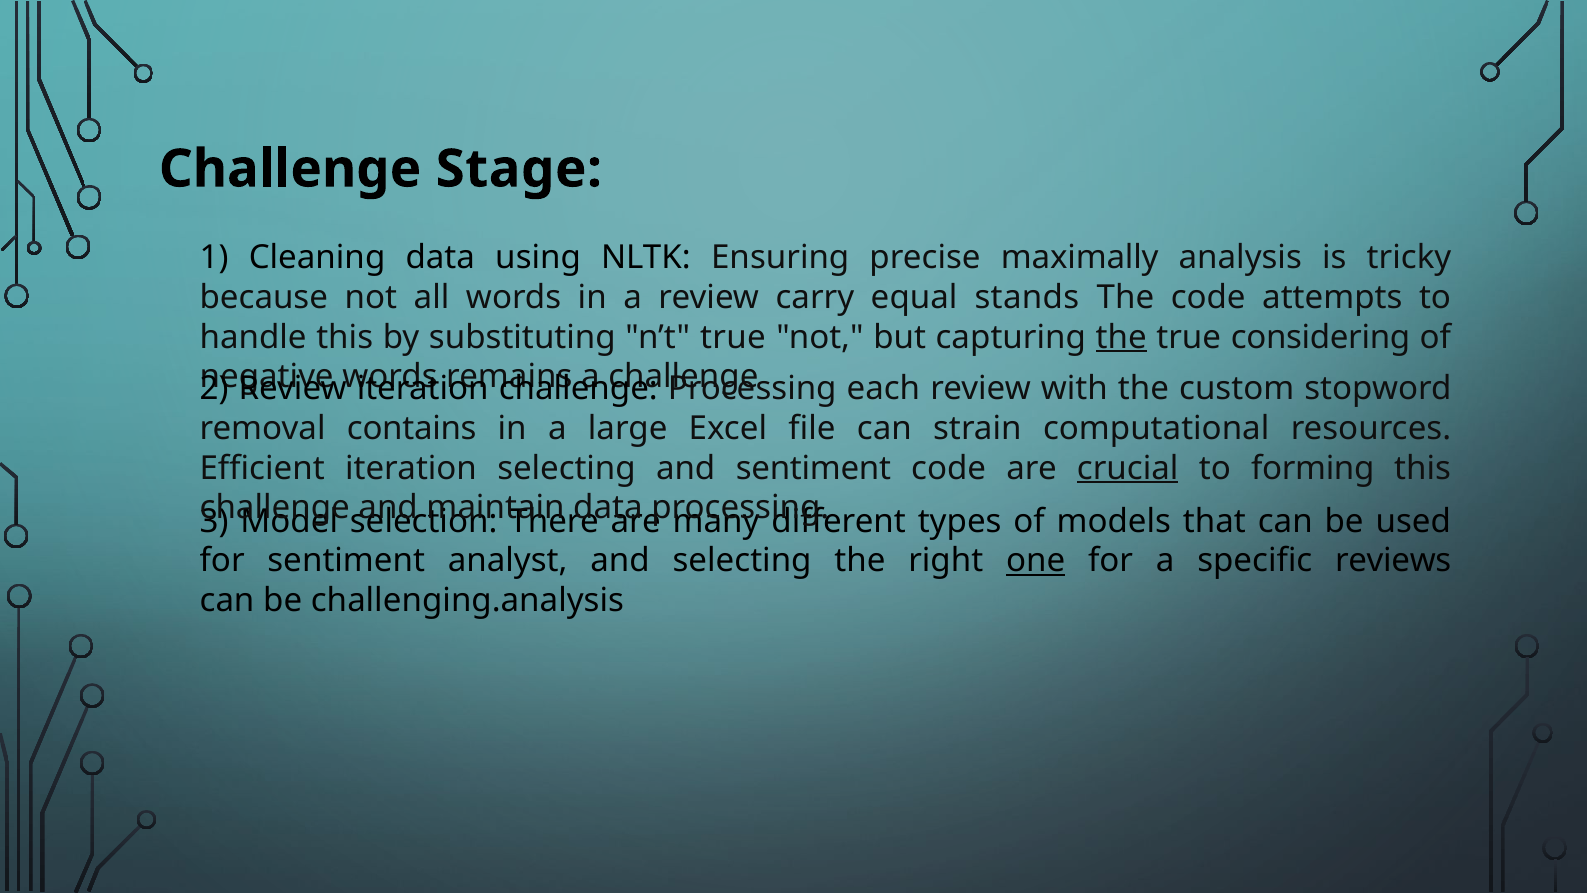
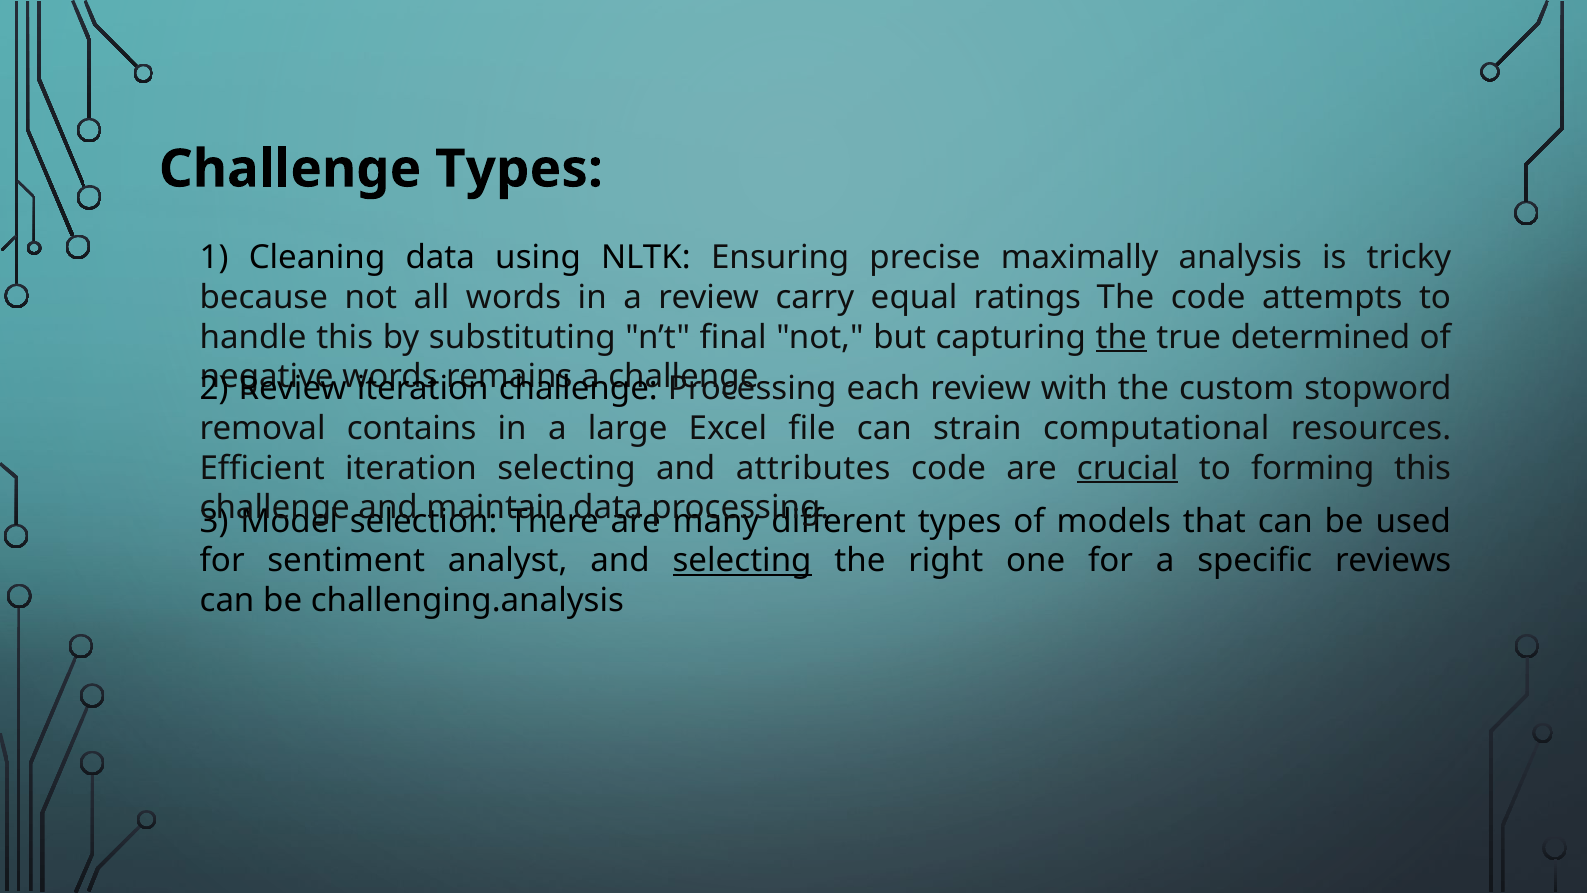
Challenge Stage: Stage -> Types (519, 169)
stands: stands -> ratings (1027, 297)
n’t true: true -> final (733, 337)
considering: considering -> determined (1320, 337)
and sentiment: sentiment -> attributes (813, 468)
selecting underline: none -> present (742, 561)
one underline: present -> none (1036, 561)
